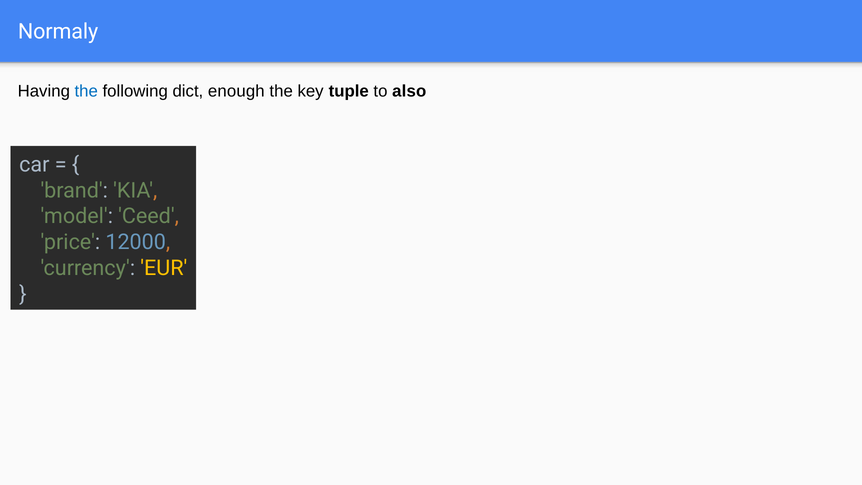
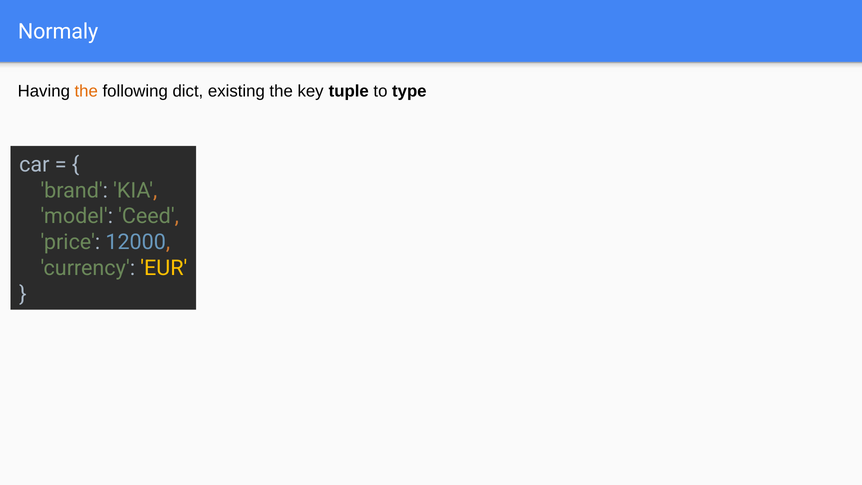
the colour: blue -> orange (86, 91)
enough: enough -> existing (236, 91)
also: also -> type (409, 91)
